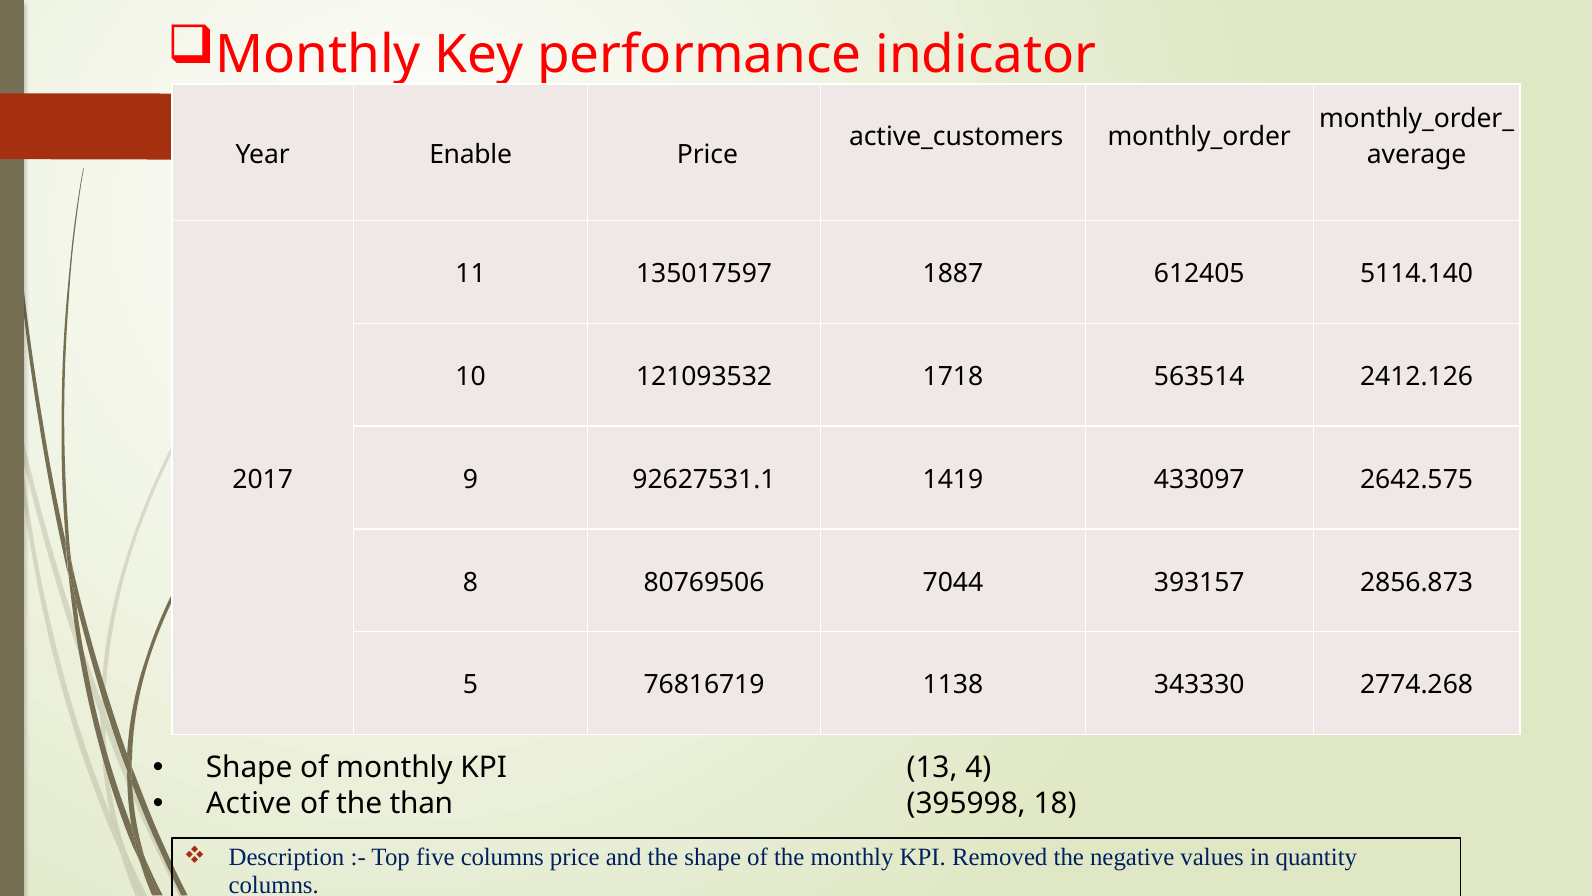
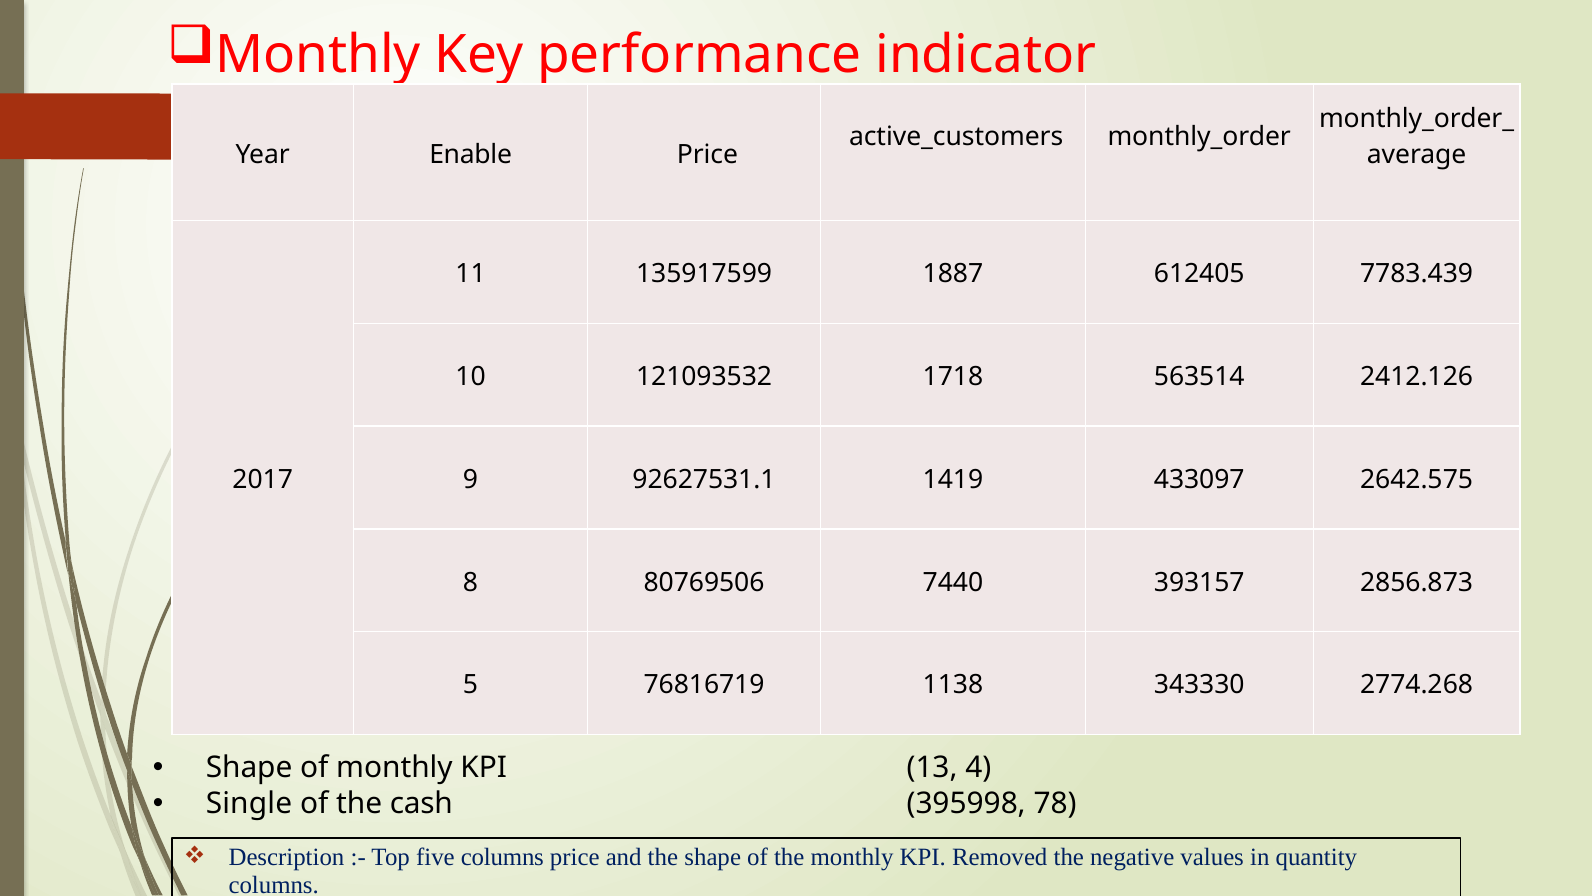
135017597: 135017597 -> 135917599 (704, 274)
5114.140: 5114.140 -> 7783.439 (1417, 274)
7044: 7044 -> 7440 (953, 582)
Active: Active -> Single (249, 803)
than: than -> cash (421, 803)
18: 18 -> 78 (1055, 803)
